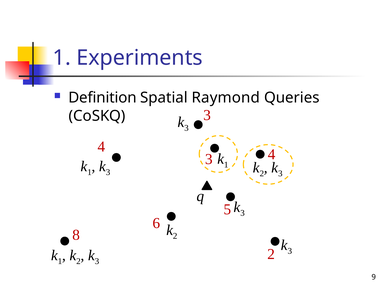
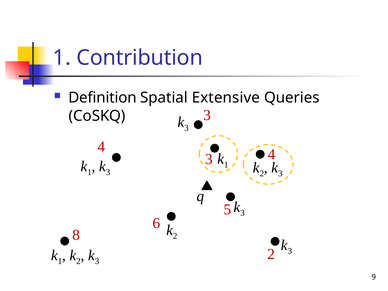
Experiments: Experiments -> Contribution (140, 58)
Raymond: Raymond -> Extensive (226, 98)
